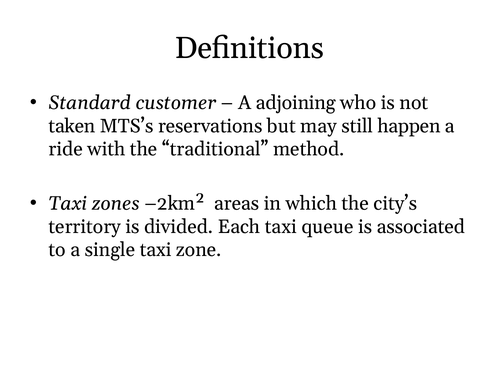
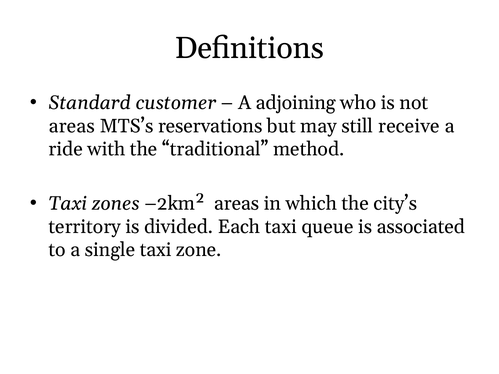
taken: taken -> areas (72, 126)
happen: happen -> receive (409, 126)
